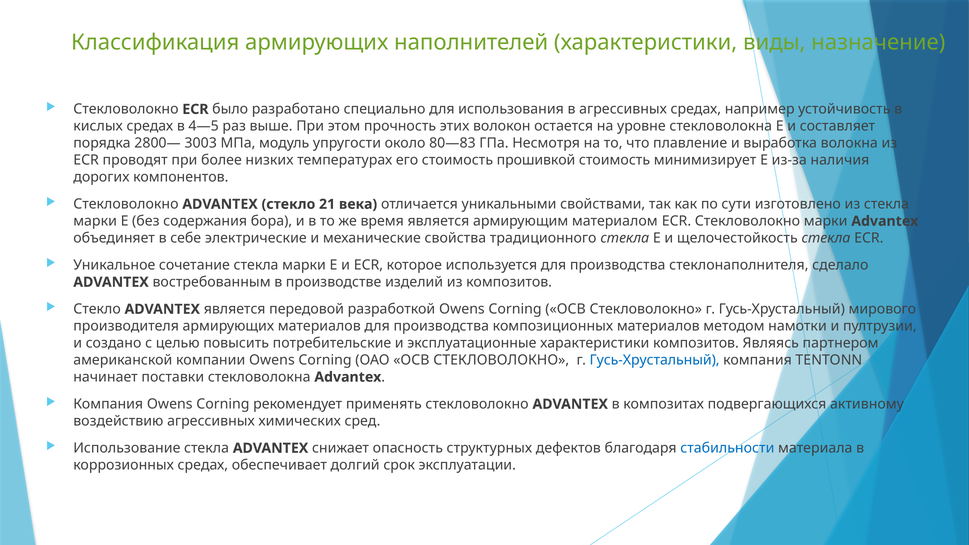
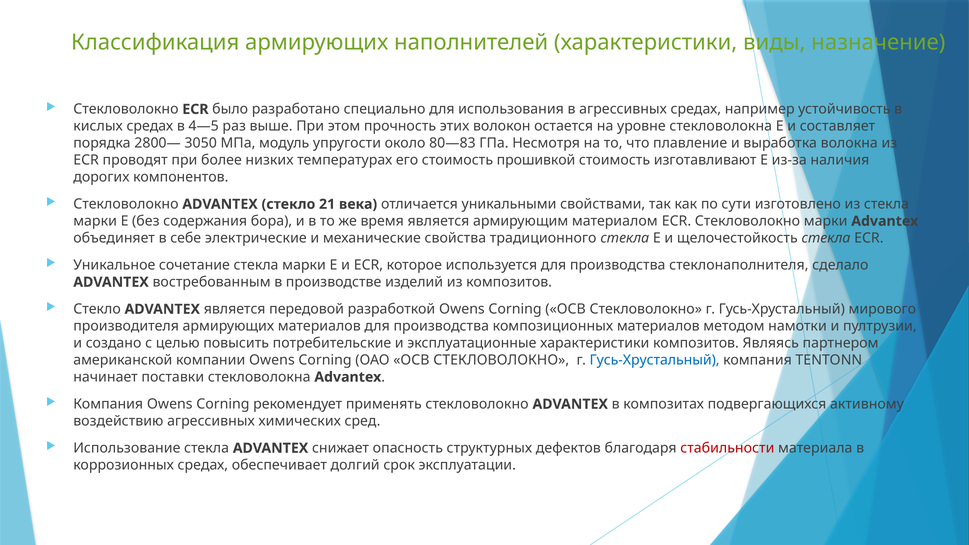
3003: 3003 -> 3050 (201, 143)
минимизирует: минимизирует -> изготавливают (705, 160)
стабильности colour: blue -> red (727, 448)
